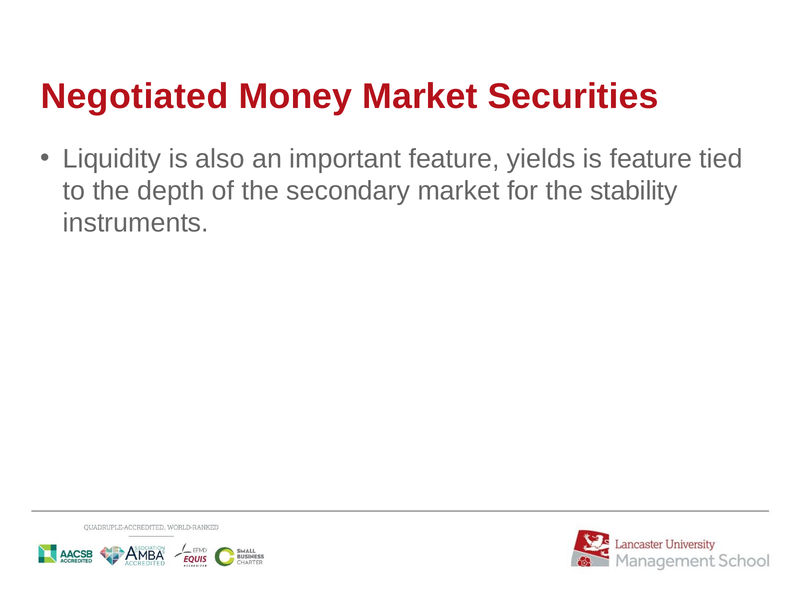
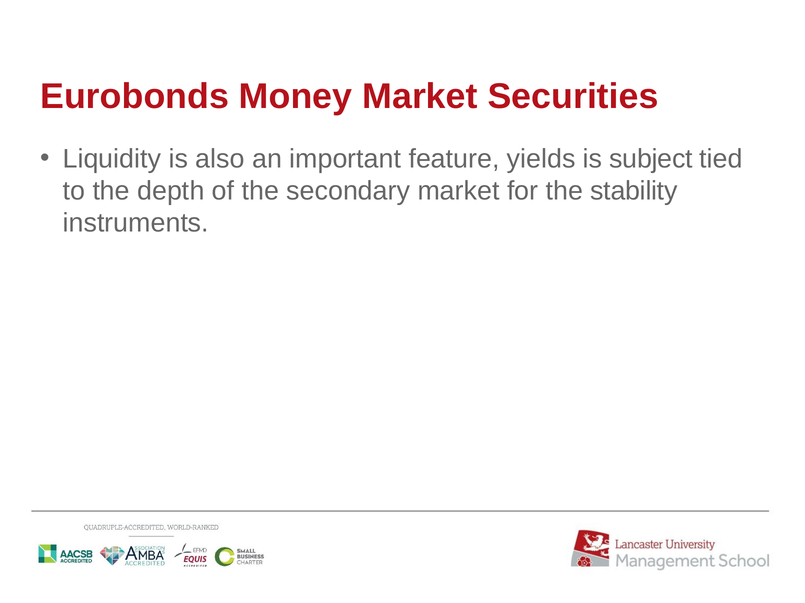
Negotiated: Negotiated -> Eurobonds (135, 97)
is feature: feature -> subject (651, 159)
